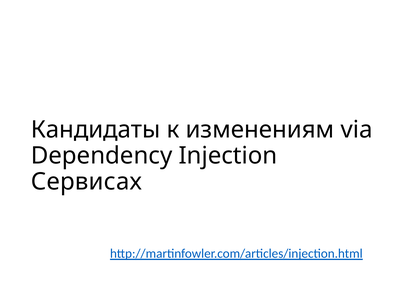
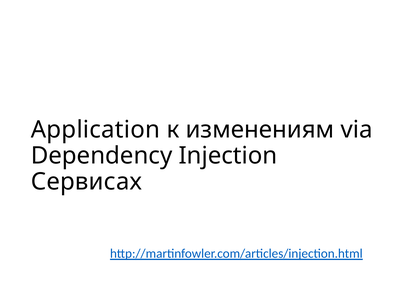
Кандидаты: Кандидаты -> Application (95, 129)
